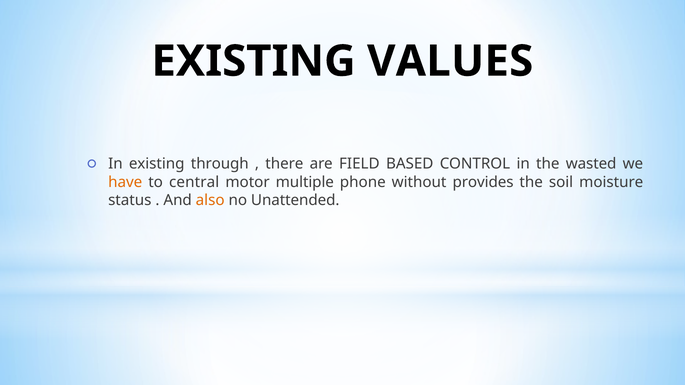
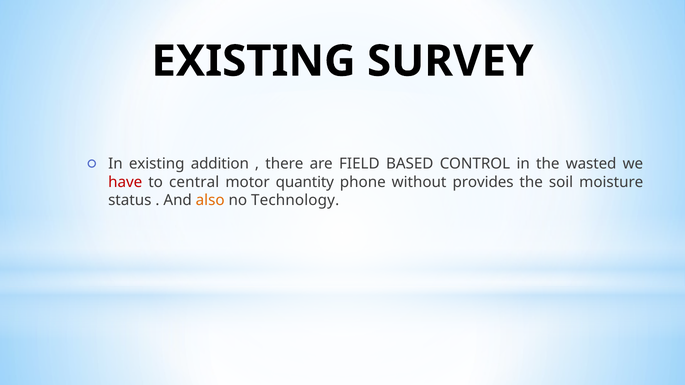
VALUES: VALUES -> SURVEY (450, 61)
through: through -> addition (220, 164)
have colour: orange -> red (125, 182)
multiple: multiple -> quantity (305, 182)
Unattended: Unattended -> Technology (295, 201)
